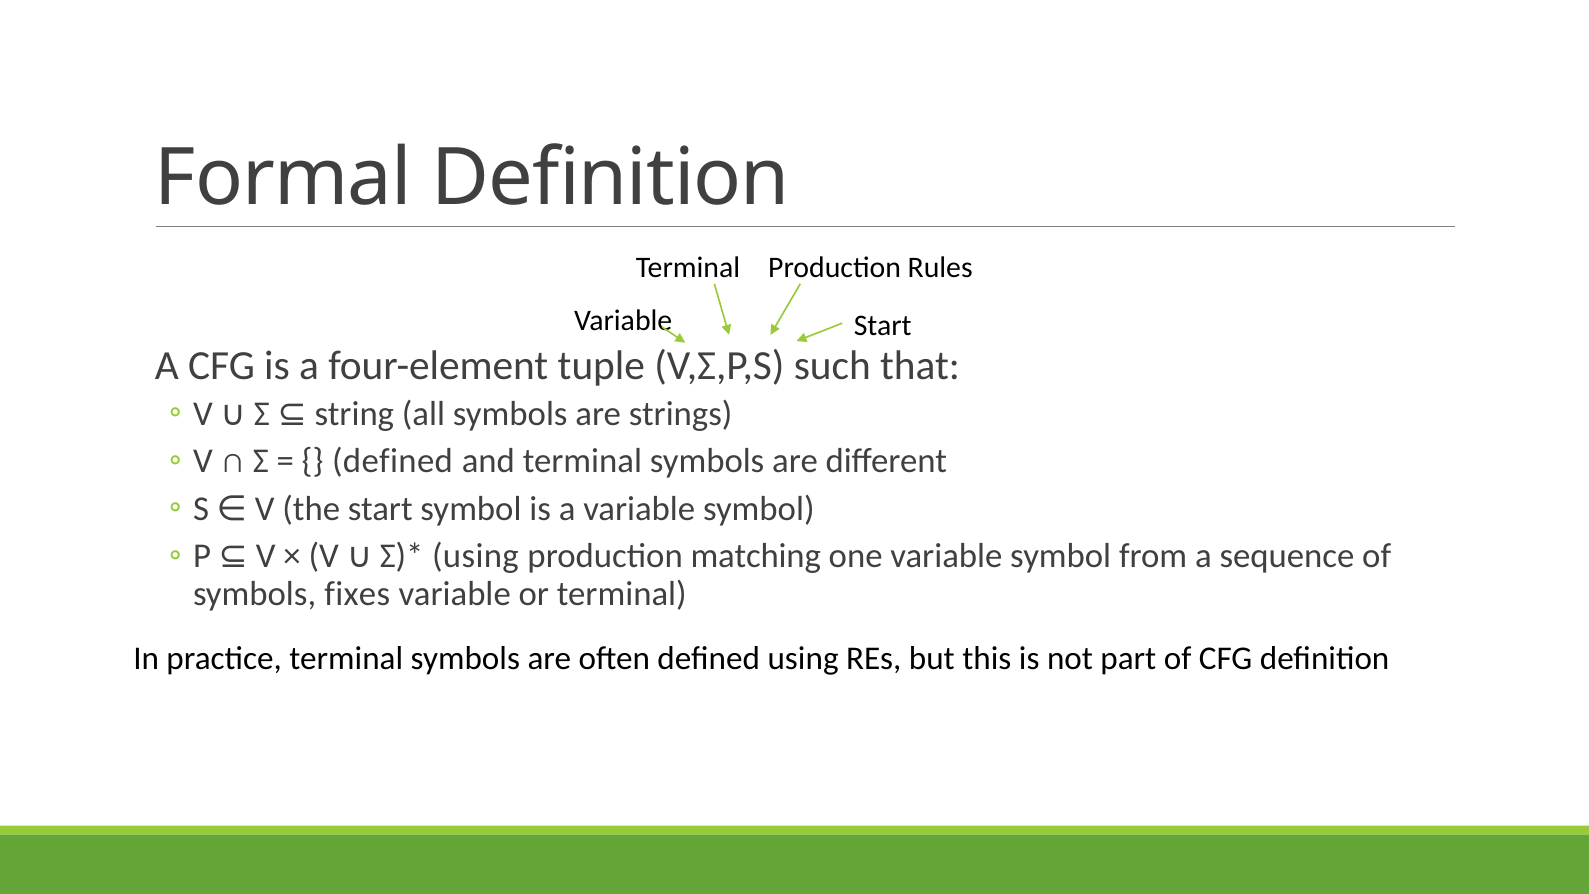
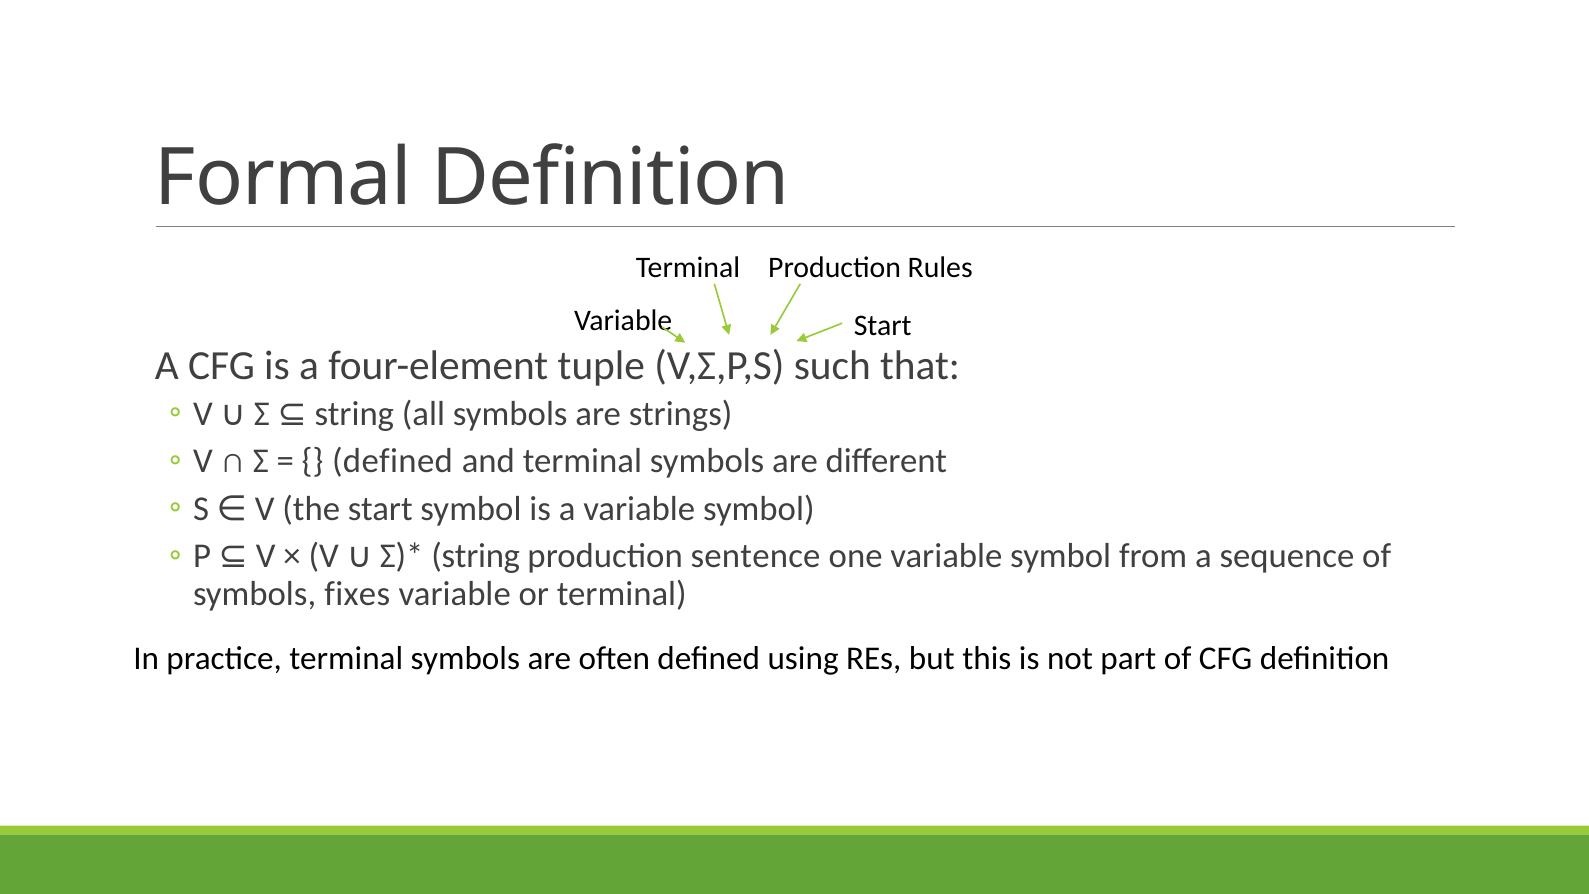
using: using -> string (476, 556)
matching: matching -> sentence (756, 556)
